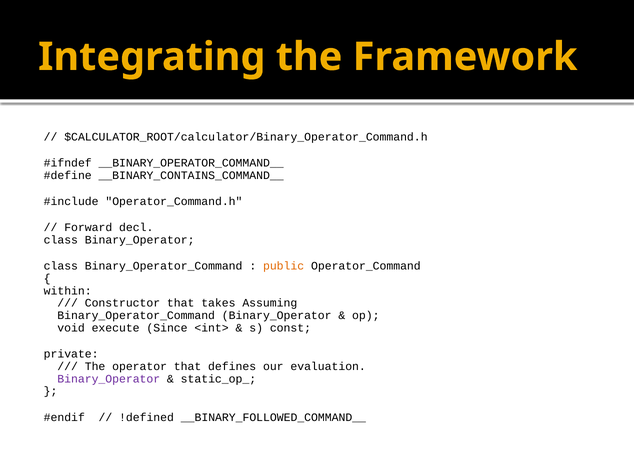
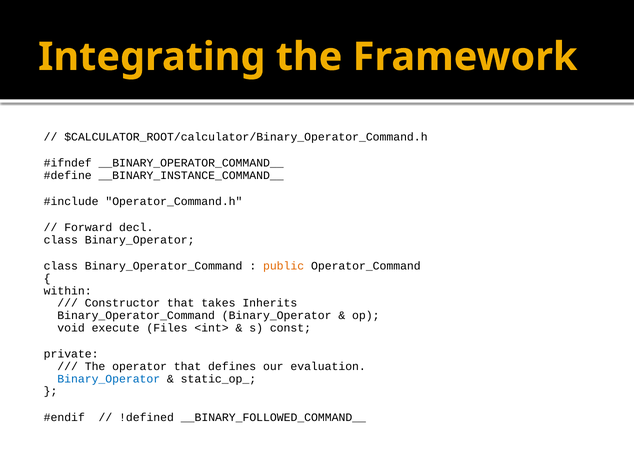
__BINARY_CONTAINS_COMMAND__: __BINARY_CONTAINS_COMMAND__ -> __BINARY_INSTANCE_COMMAND__ (191, 176)
Assuming: Assuming -> Inherits (270, 304)
Since: Since -> Files (167, 328)
Binary_Operator colour: purple -> blue (109, 379)
